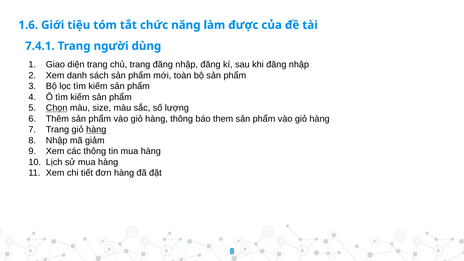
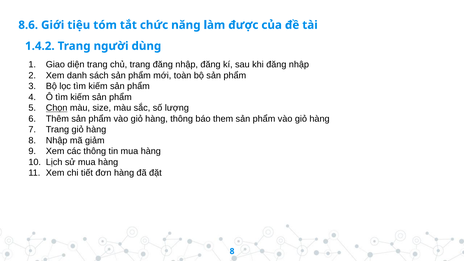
1.6: 1.6 -> 8.6 (28, 25)
7.4.1: 7.4.1 -> 1.4.2 (40, 46)
hàng underline: present -> none (96, 130)
